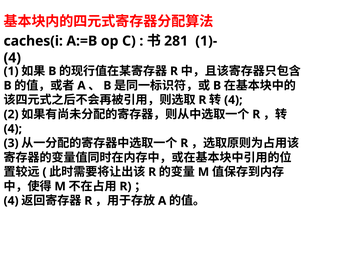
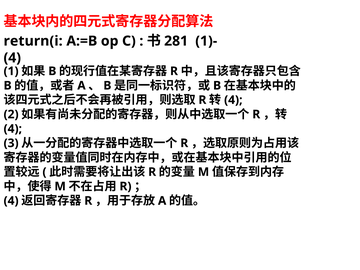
caches(i: caches(i -> return(i (33, 41)
